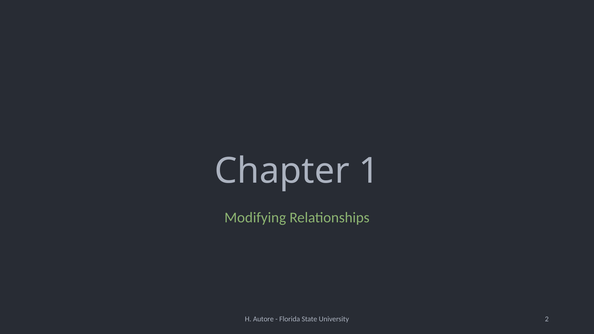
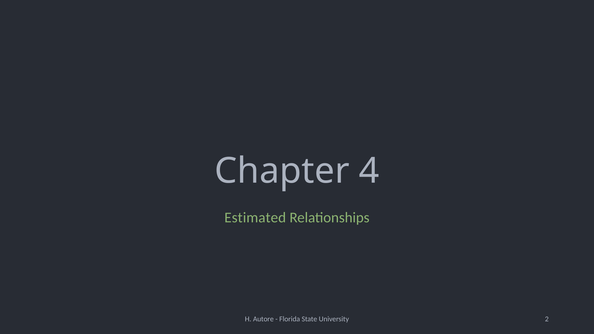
1: 1 -> 4 (369, 171)
Modifying: Modifying -> Estimated (255, 218)
